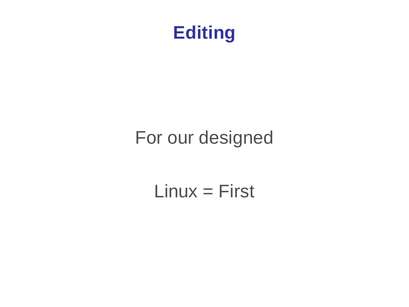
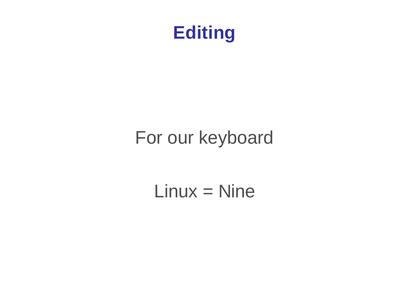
designed: designed -> keyboard (236, 138)
First: First -> Nine (237, 191)
